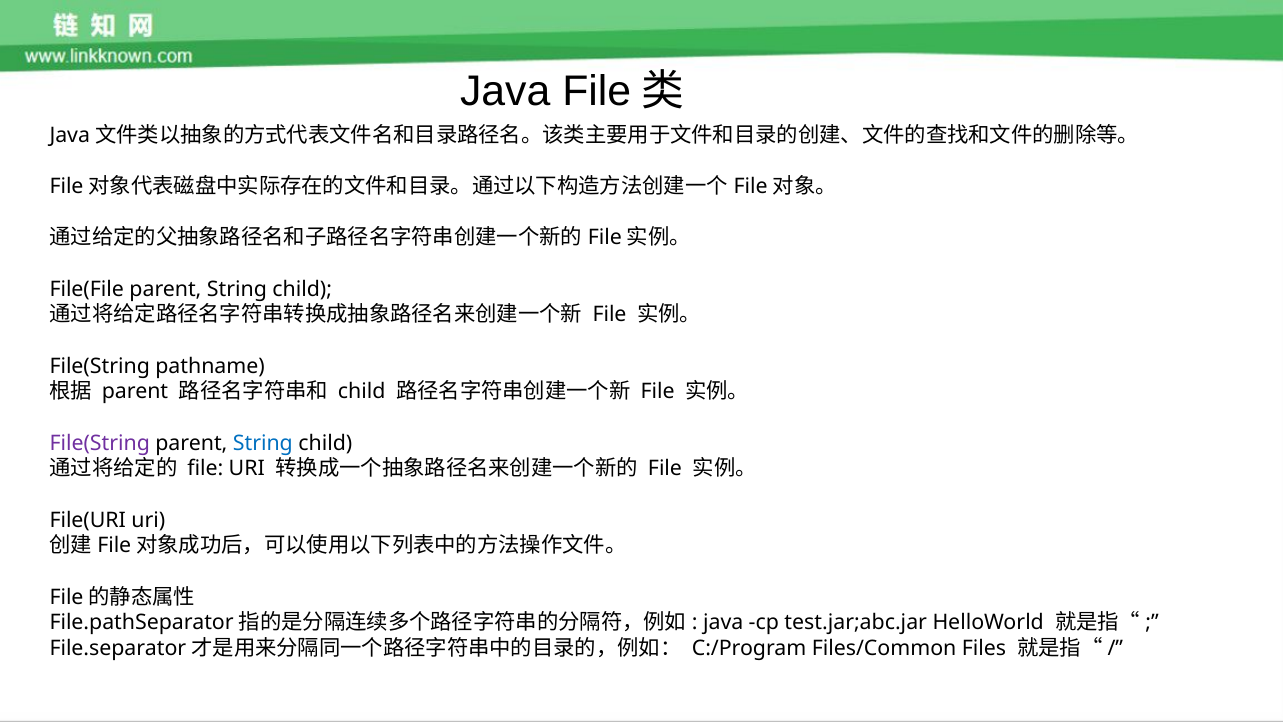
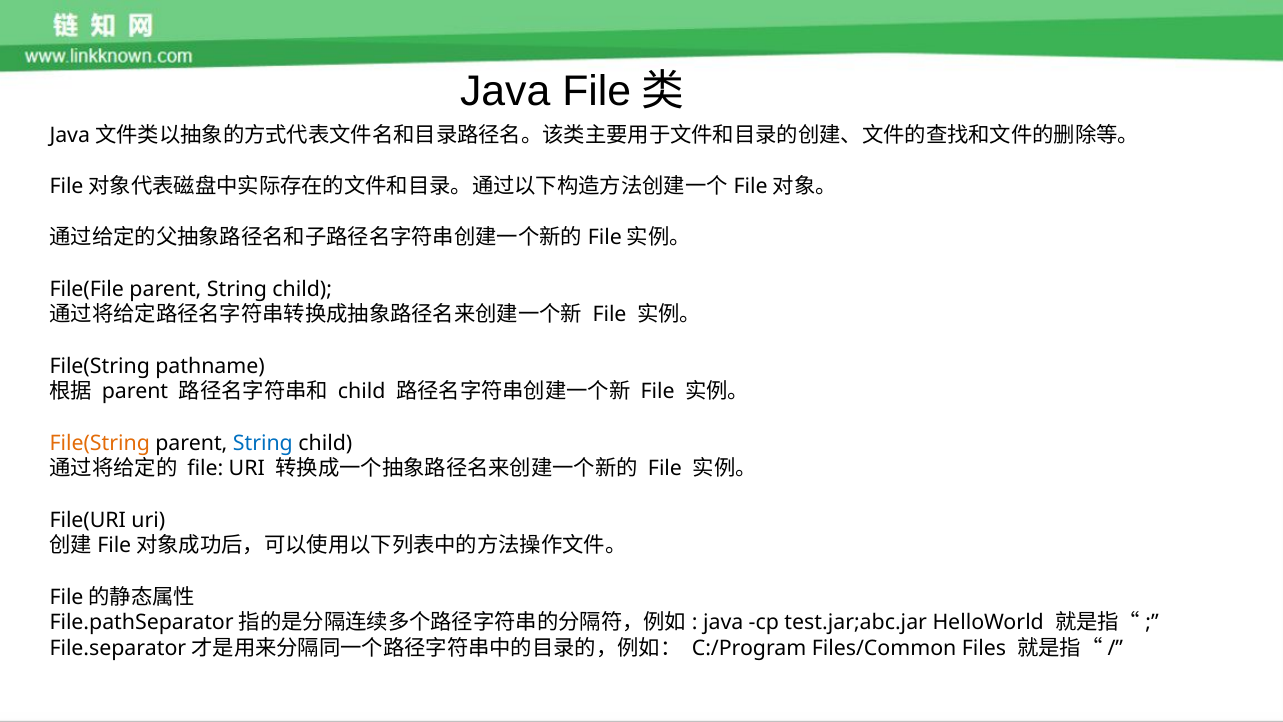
File(String colour: purple -> orange (100, 443)
